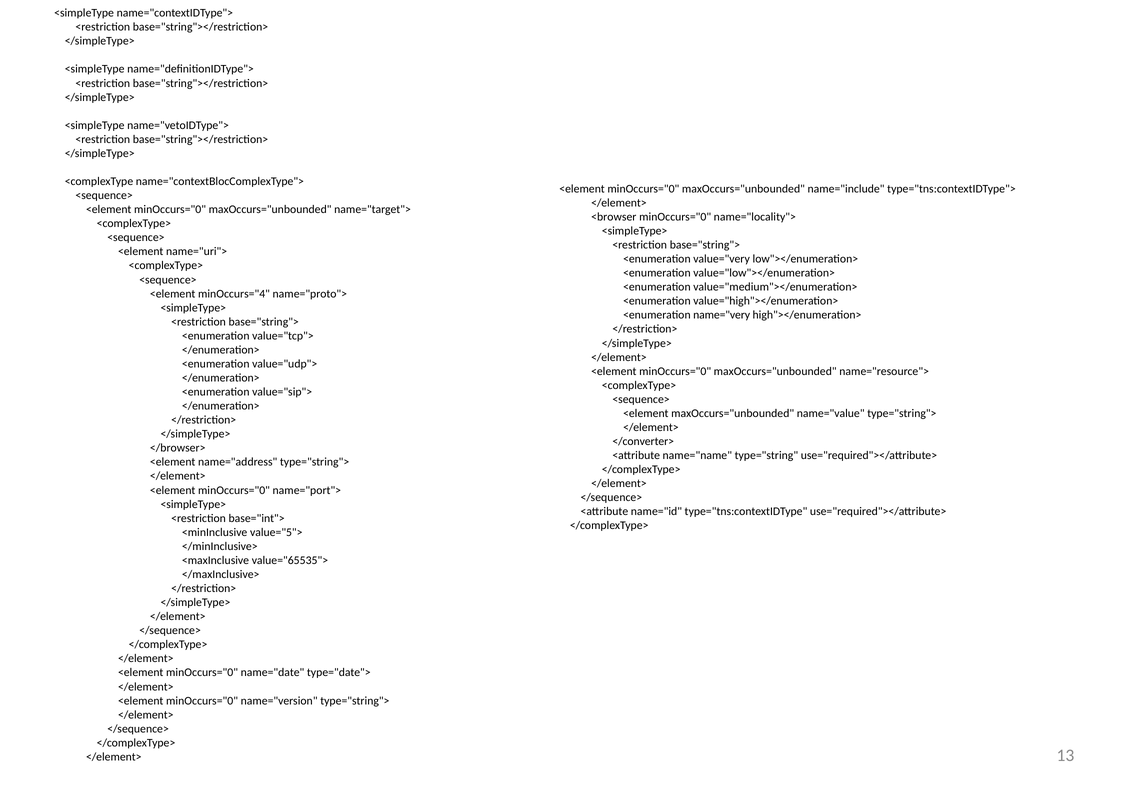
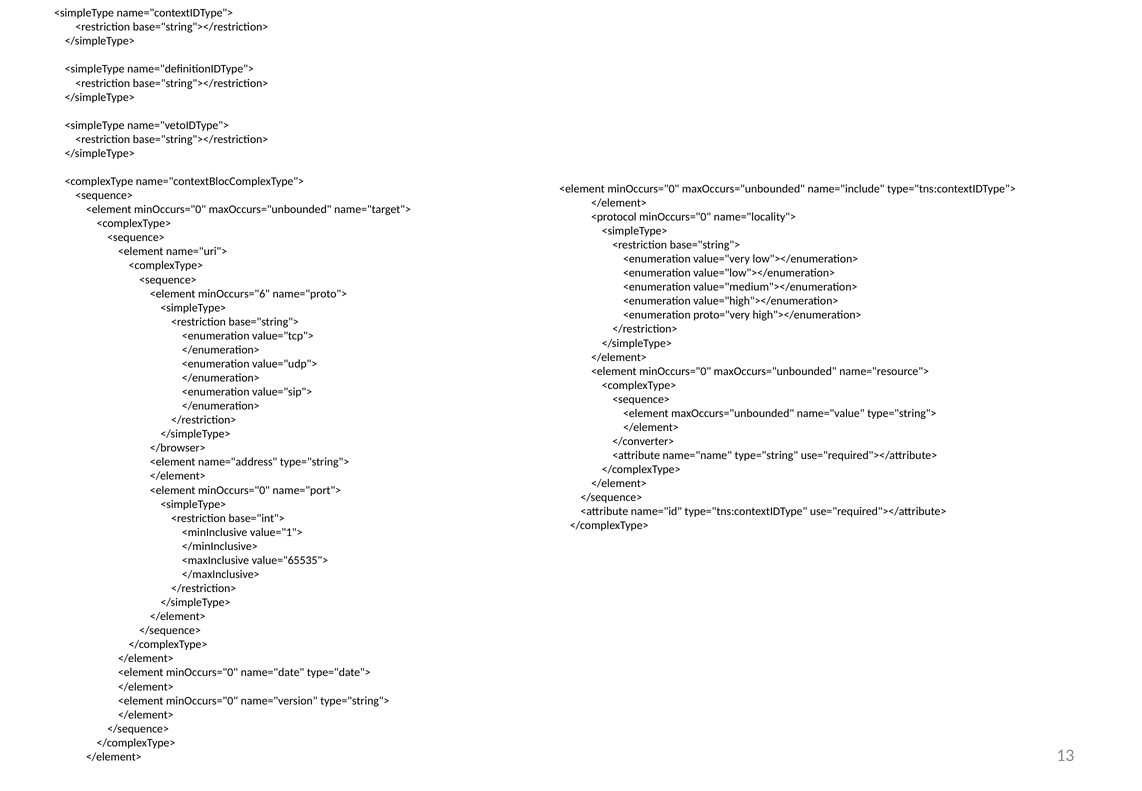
<browser: <browser -> <protocol (614, 217)
minOccurs="4: minOccurs="4 -> minOccurs="6 (234, 294)
name="very: name="very -> proto="very (722, 315)
value="5">: value="5"> -> value="1"> (276, 532)
